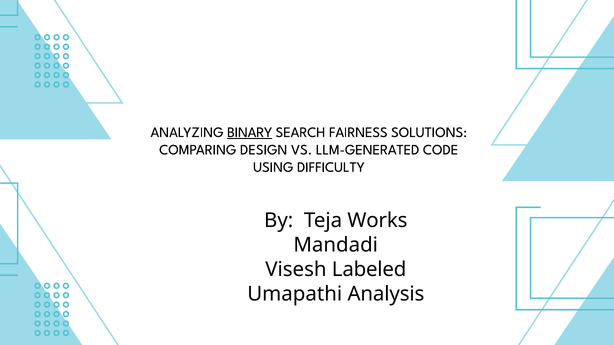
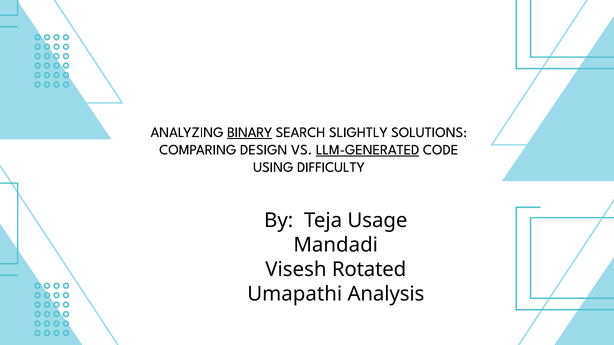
FAIRNESS: FAIRNESS -> SLIGHTLY (358, 132)
LLM-GENERATED underline: none -> present (368, 150)
Works: Works -> Usage (377, 221)
Labeled: Labeled -> Rotated (369, 270)
